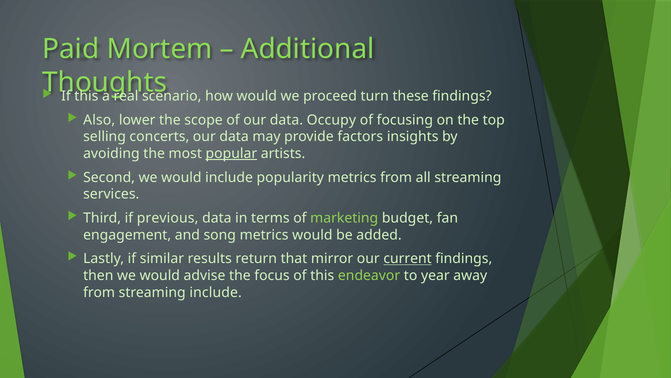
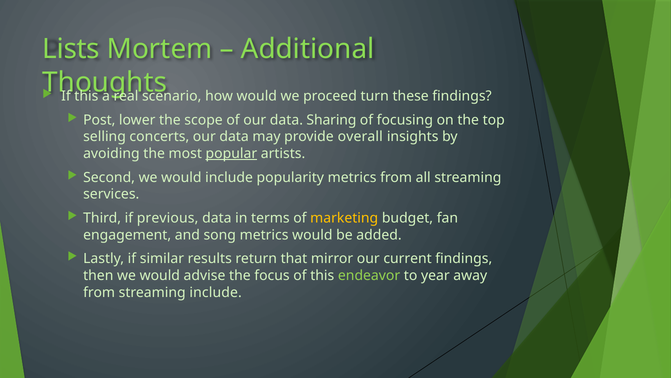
Paid: Paid -> Lists (71, 49)
Also: Also -> Post (99, 120)
Occupy: Occupy -> Sharing (331, 120)
factors: factors -> overall (360, 137)
marketing colour: light green -> yellow (344, 218)
current underline: present -> none (408, 258)
